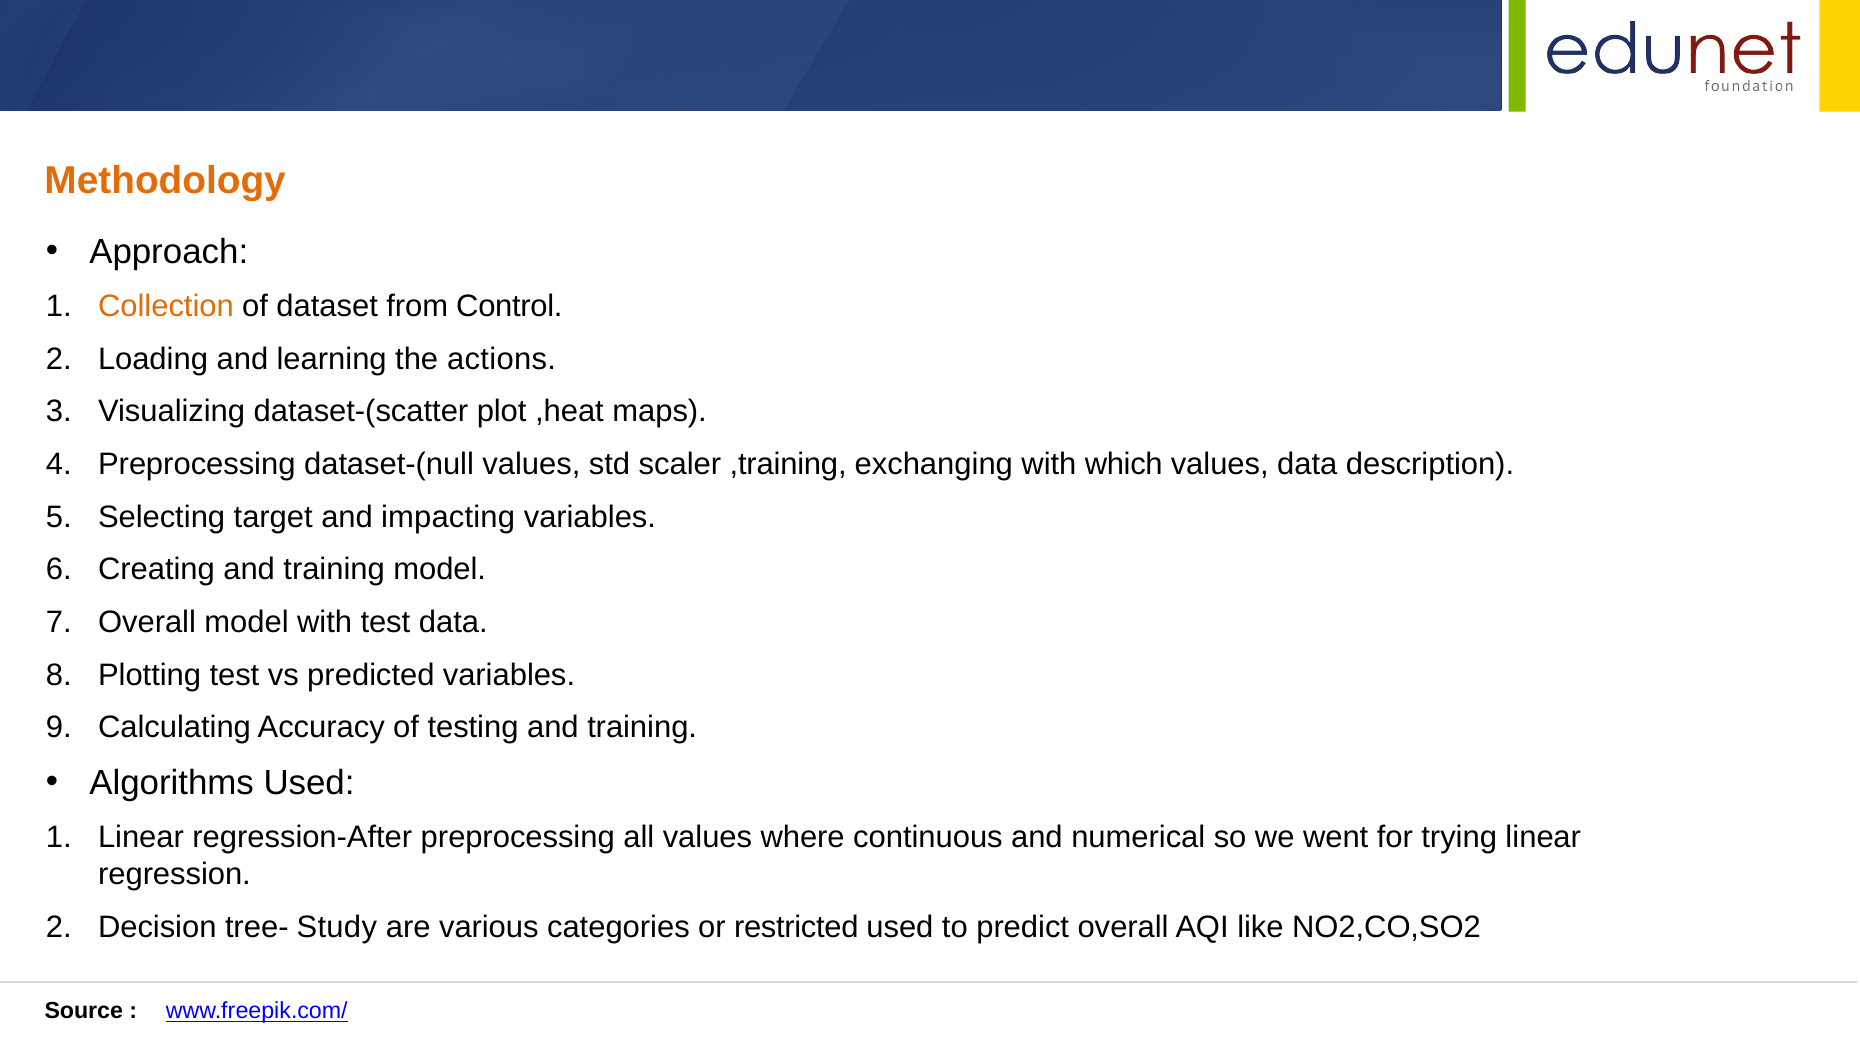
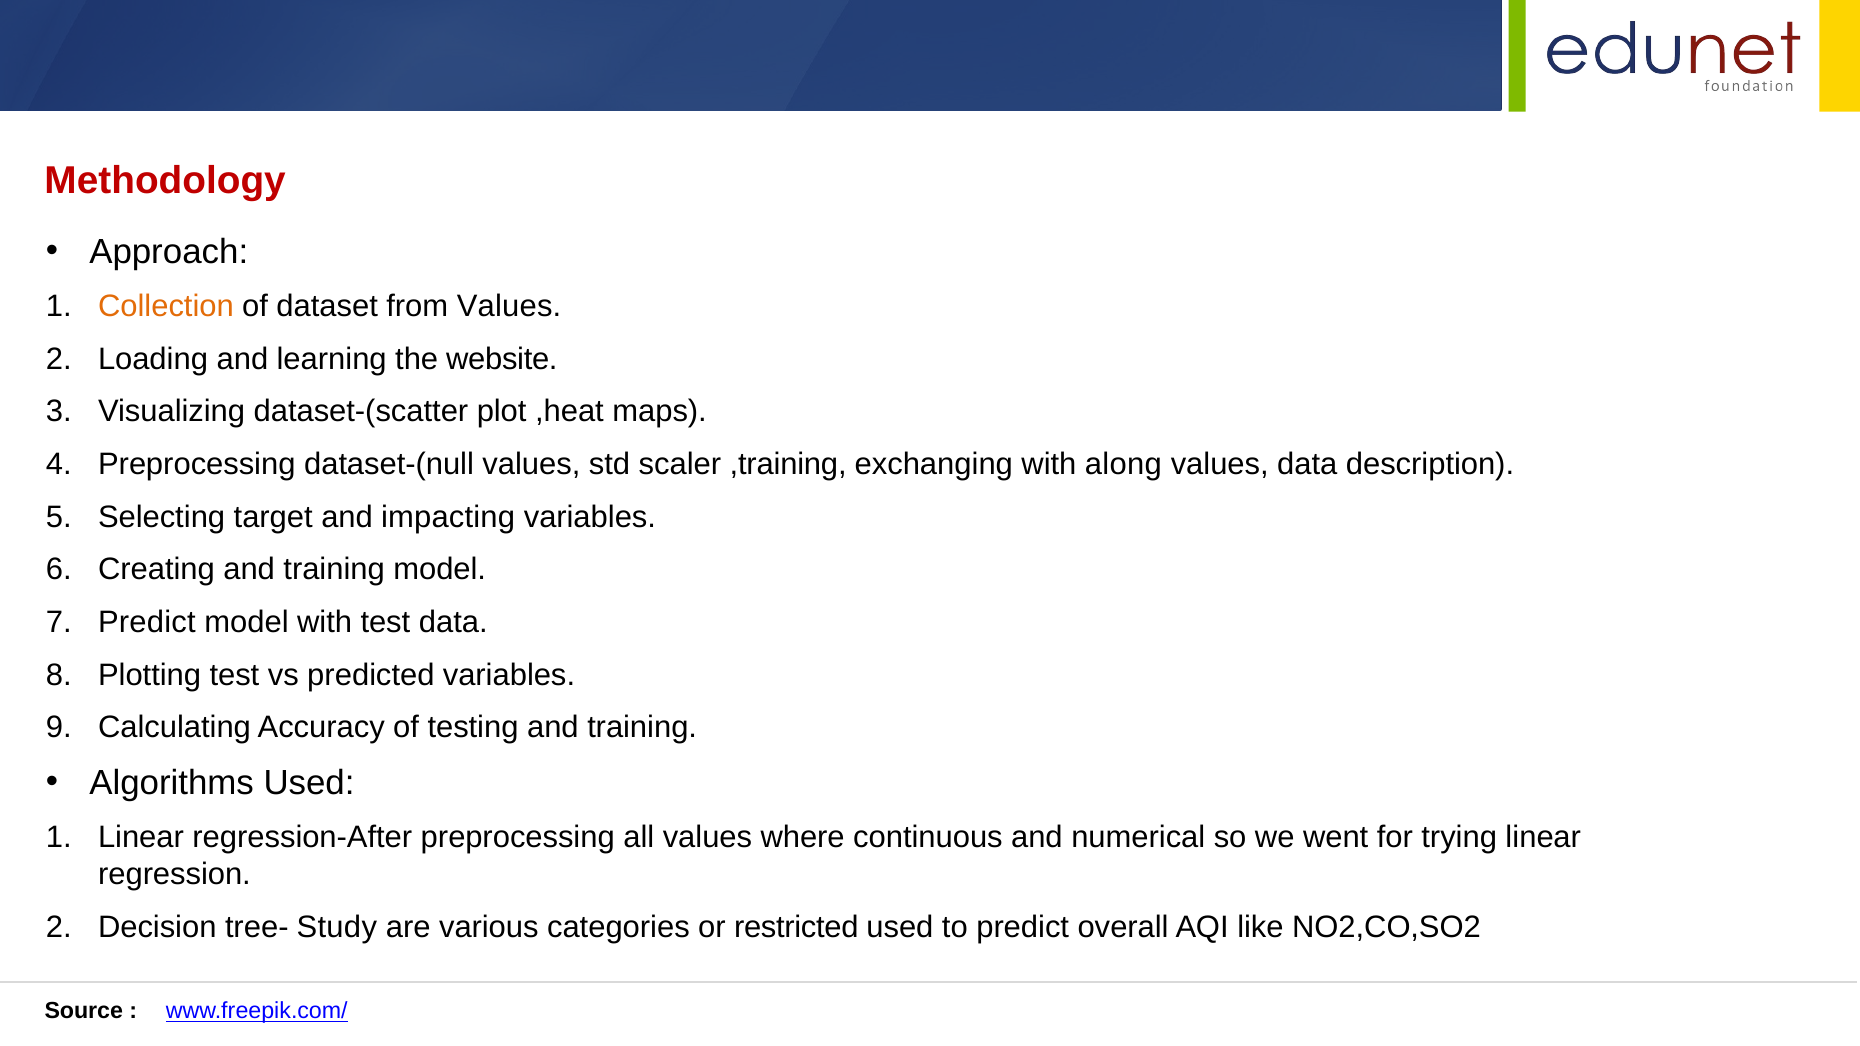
Methodology colour: orange -> red (165, 181)
from Control: Control -> Values (509, 306)
actions: actions -> website (502, 359)
which: which -> along (1123, 464)
Overall: Overall -> Predict (147, 622)
